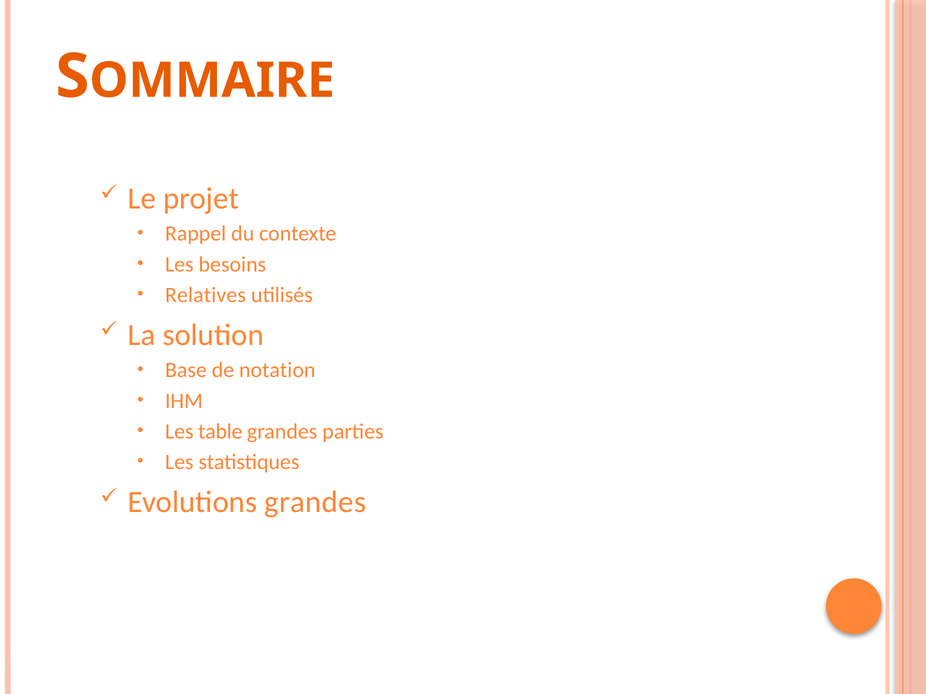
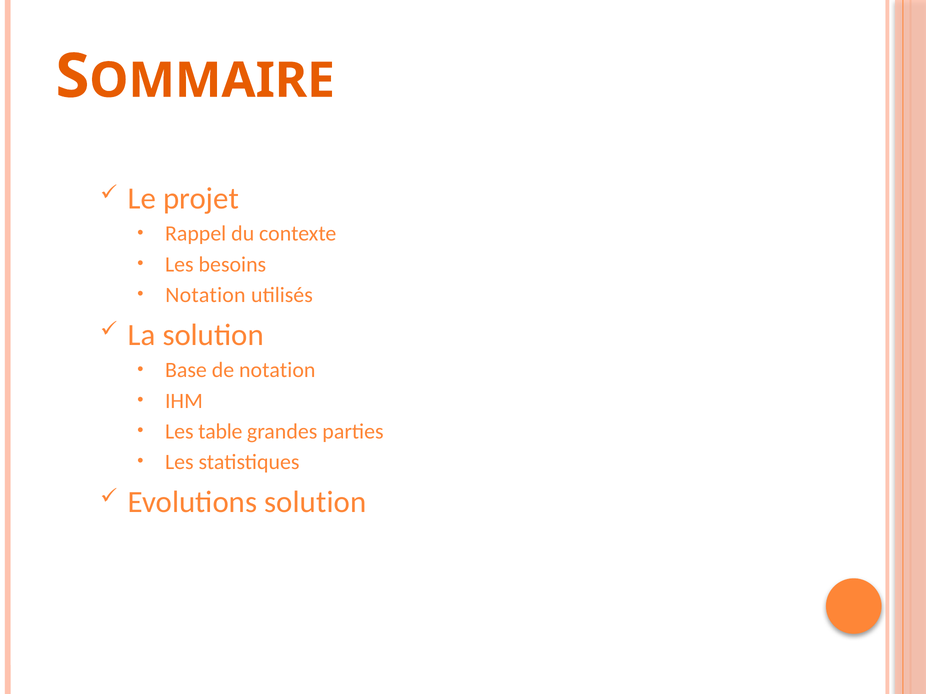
Relatives: Relatives -> Notation (205, 295)
Evolutions grandes: grandes -> solution (315, 502)
